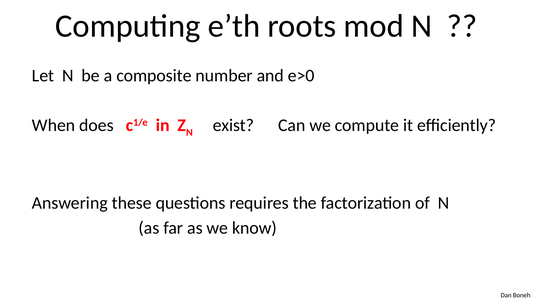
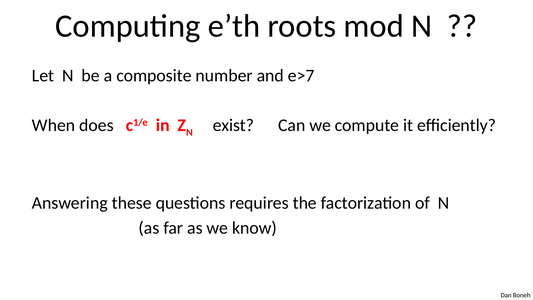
e>0: e>0 -> e>7 (301, 76)
